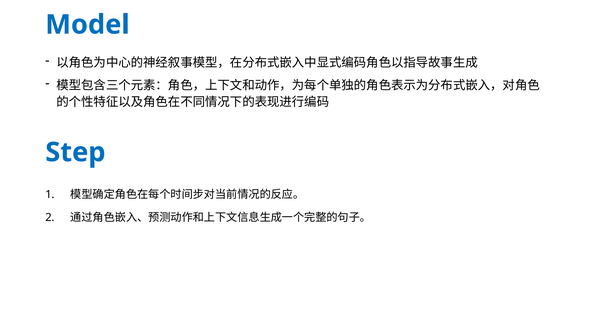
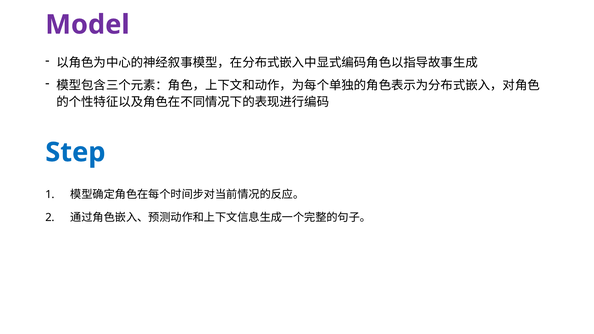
Model colour: blue -> purple (87, 25)
